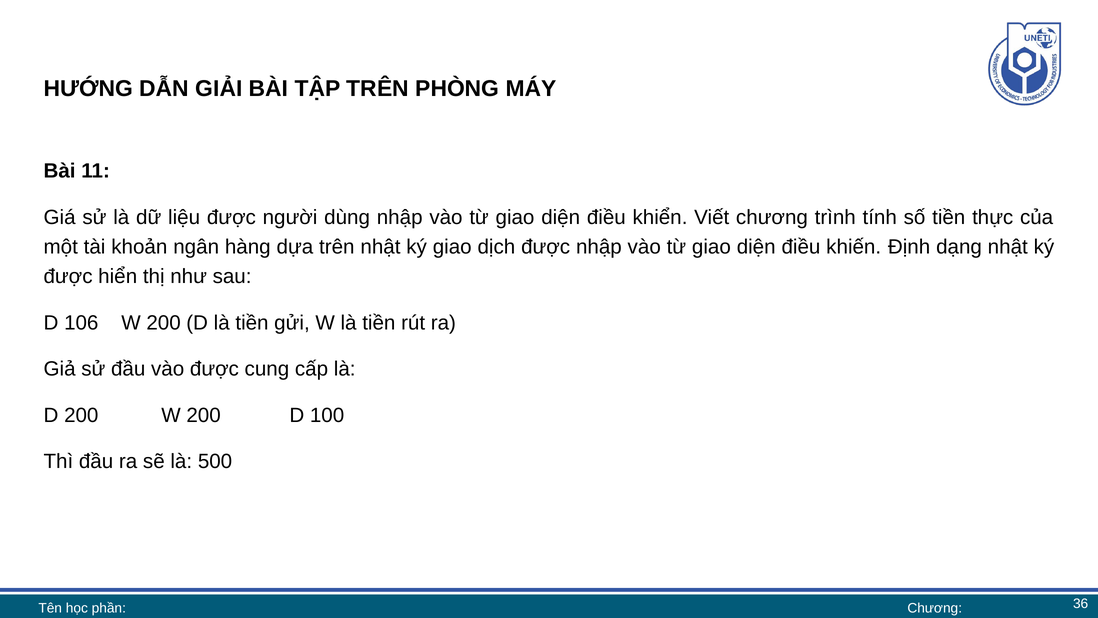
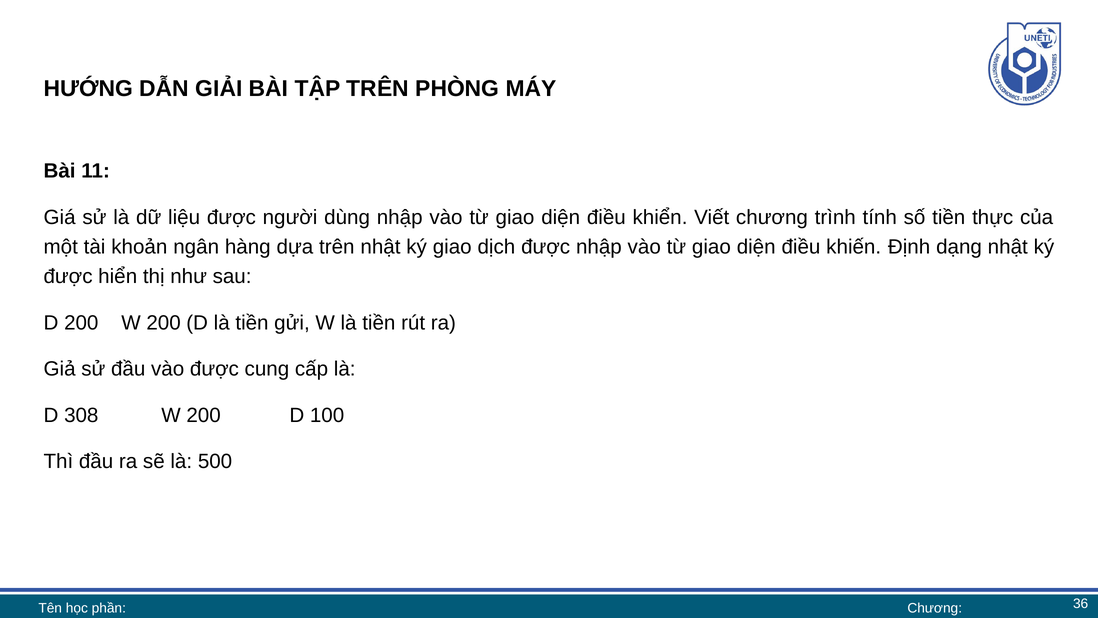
D 106: 106 -> 200 (81, 323)
D 200: 200 -> 308 (81, 415)
